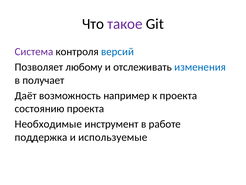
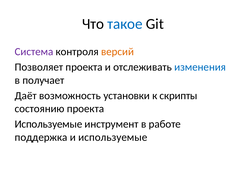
такое colour: purple -> blue (125, 24)
версий colour: blue -> orange (117, 52)
Позволяет любому: любому -> проекта (84, 67)
например: например -> установки (127, 95)
к проекта: проекта -> скрипты (179, 95)
Необходимые: Необходимые -> Используемые (48, 124)
